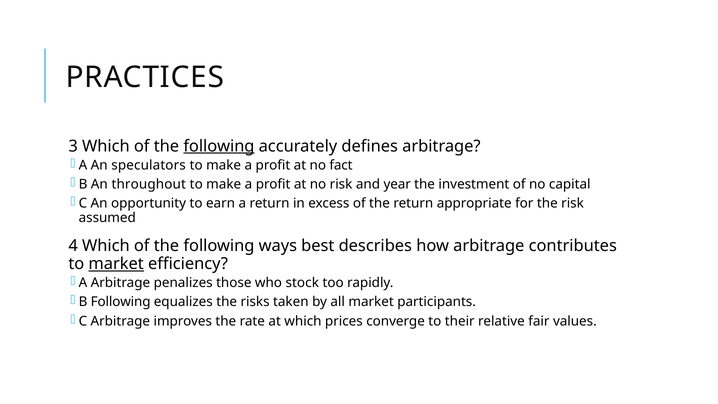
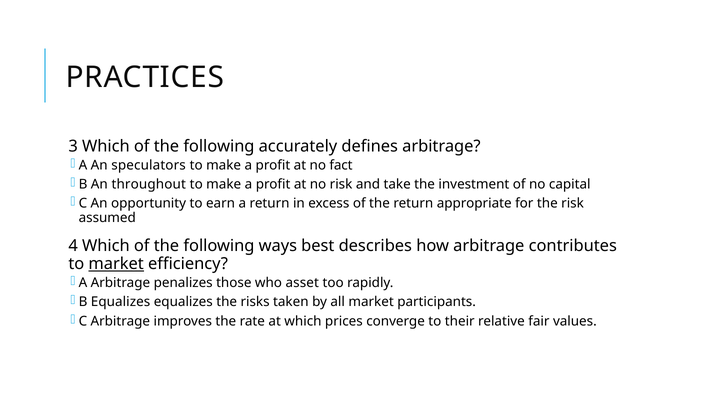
following underline: present -> none (219, 146)
year: year -> take (397, 184)
stock: stock -> asset (302, 283)
B Following: Following -> Equalizes (121, 302)
